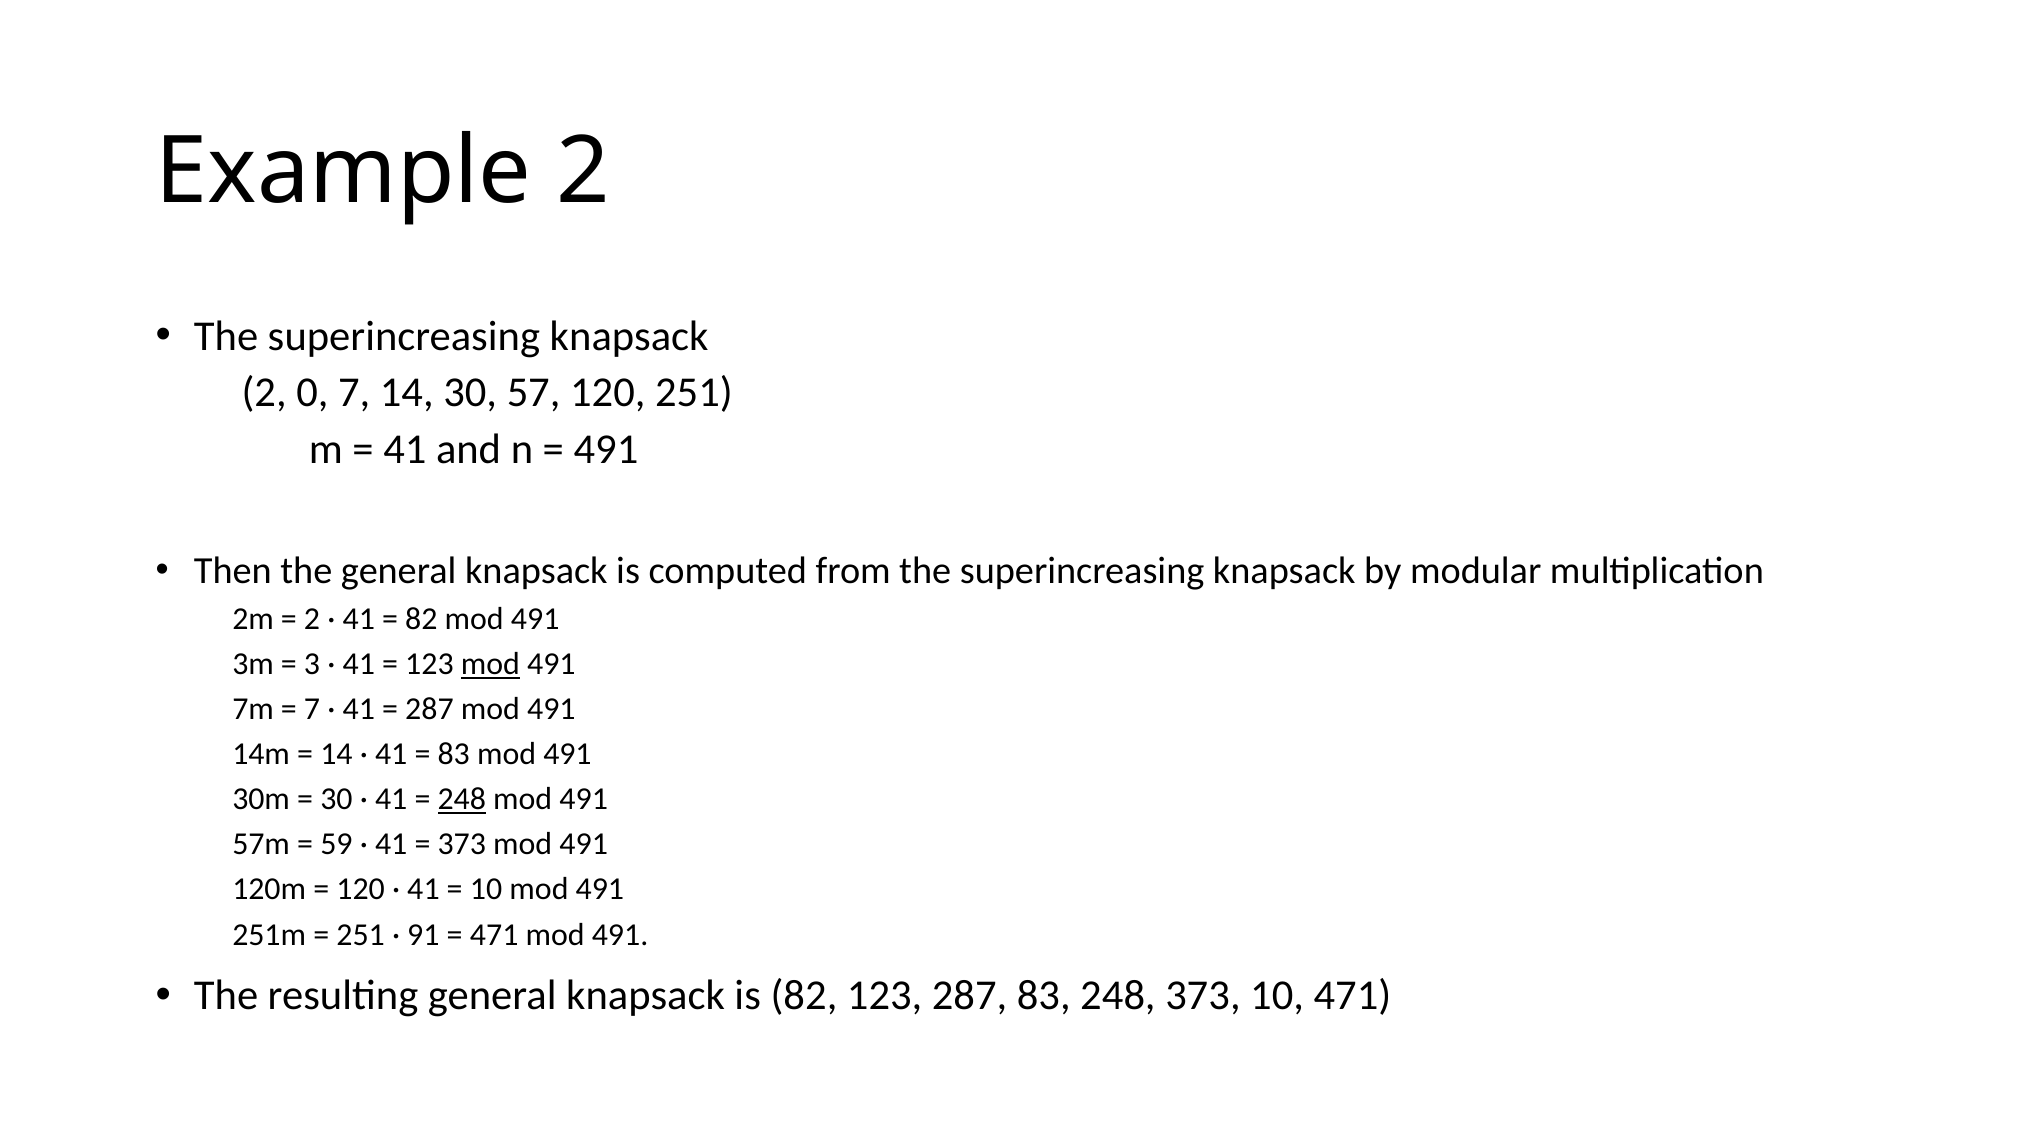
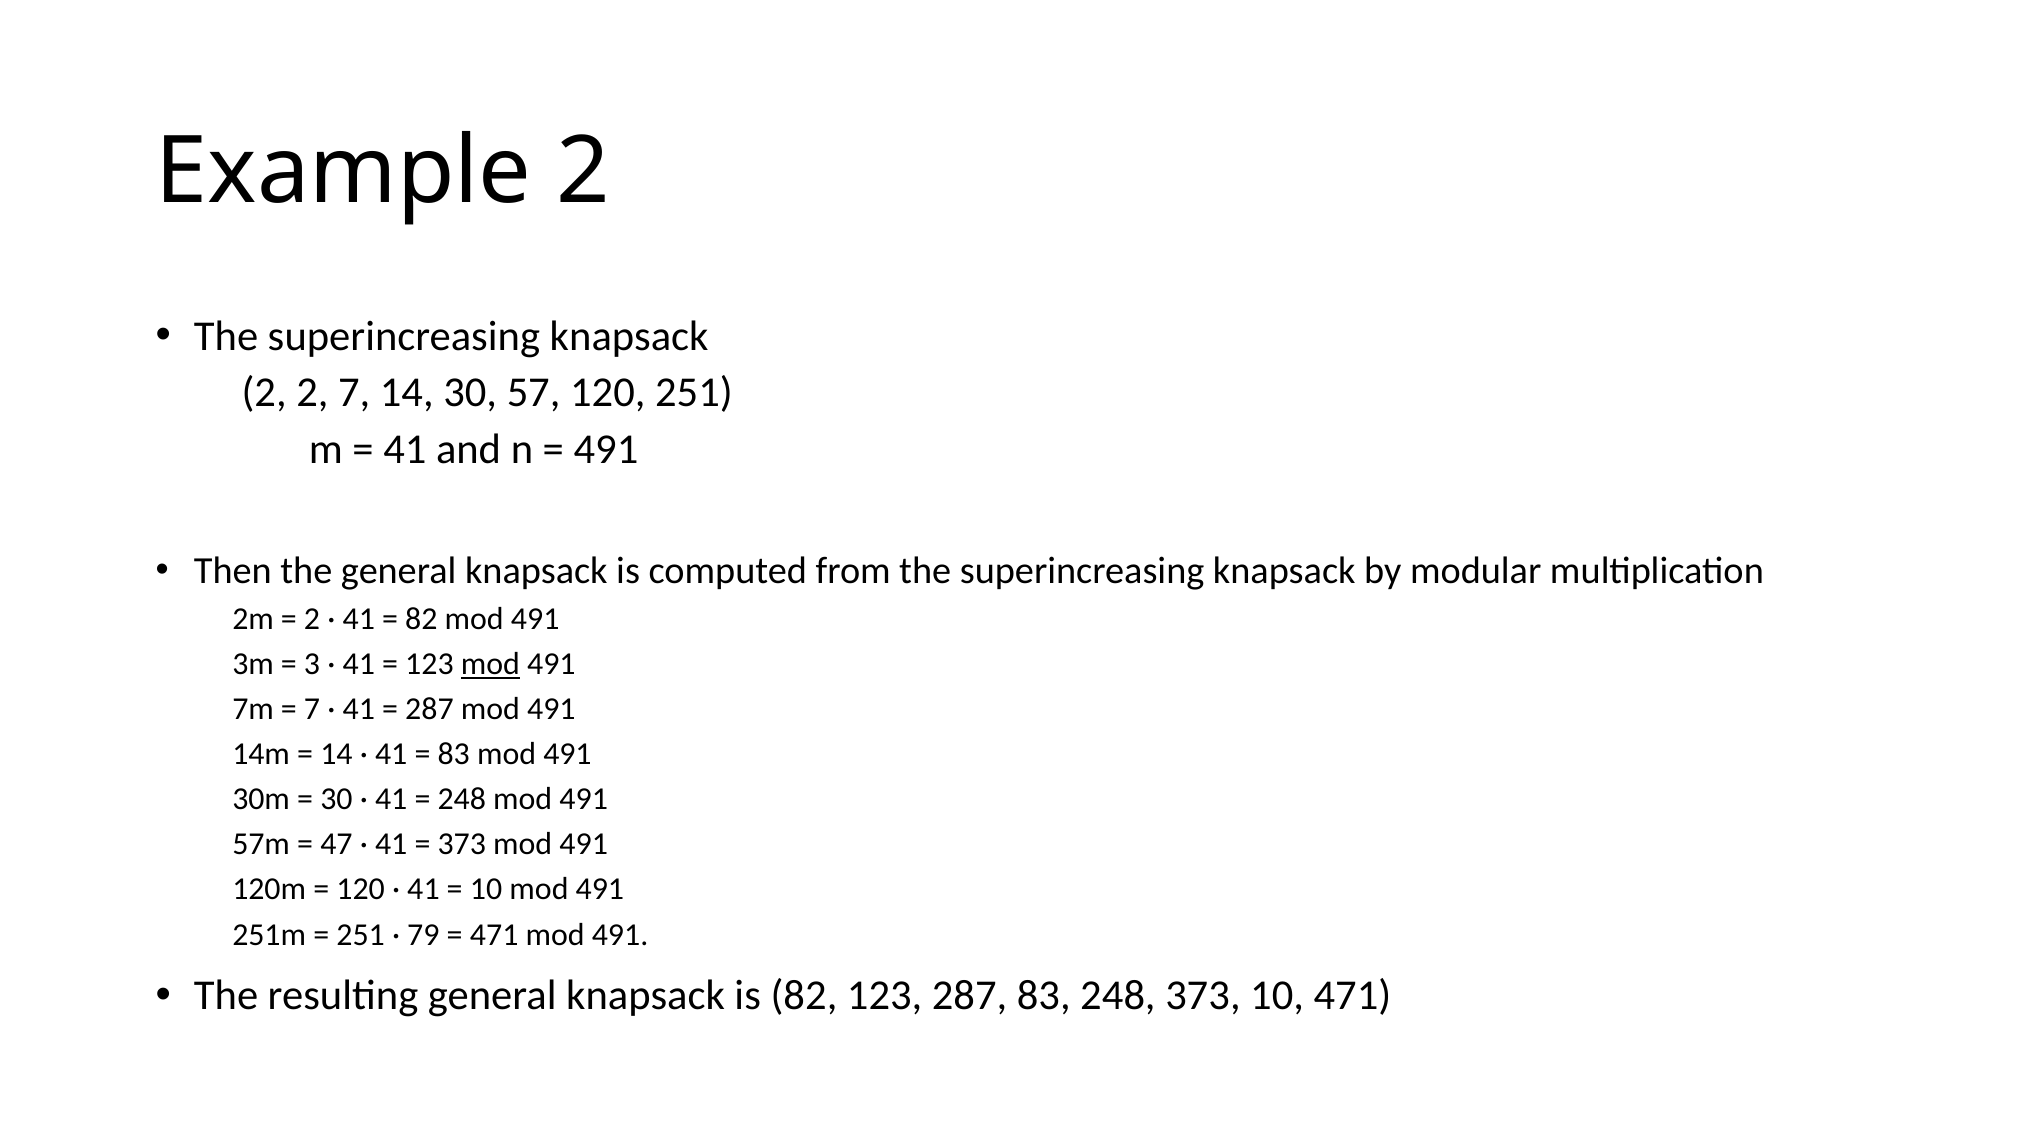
2 0: 0 -> 2 (312, 393)
248 underline: present -> none (462, 800)
59: 59 -> 47 (336, 845)
91: 91 -> 79 (423, 935)
